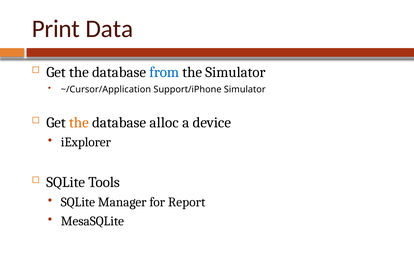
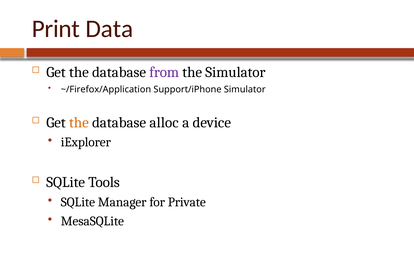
from colour: blue -> purple (164, 72)
~/Cursor/Application: ~/Cursor/Application -> ~/Firefox/Application (106, 90)
Report: Report -> Private (187, 203)
